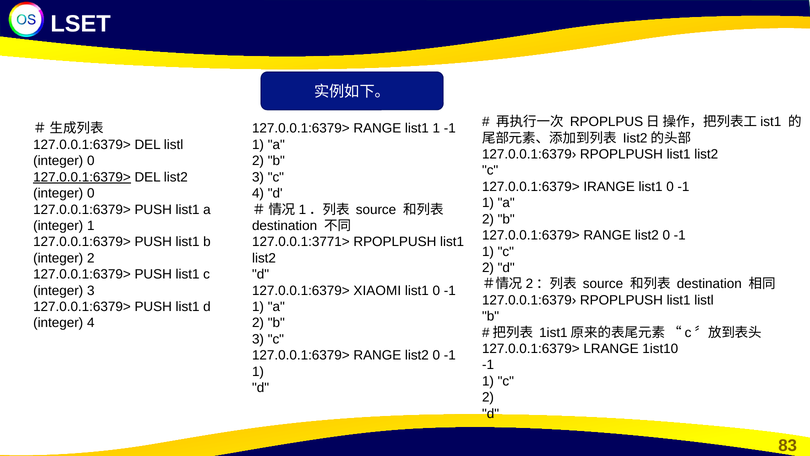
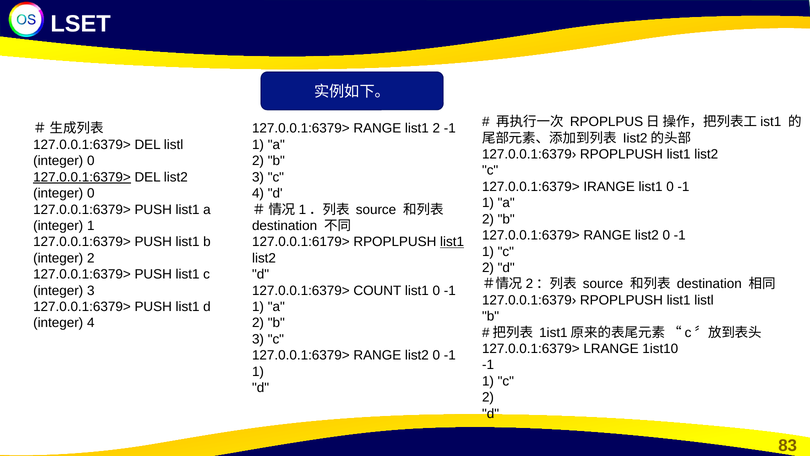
list1 1: 1 -> 2 (436, 128)
127.0.0.1:3771>: 127.0.0.1:3771> -> 127.0.0.1:6179> (301, 242)
list1 underline: none -> present (452, 242)
XIAOMI: XIAOMI -> COUNT (377, 290)
